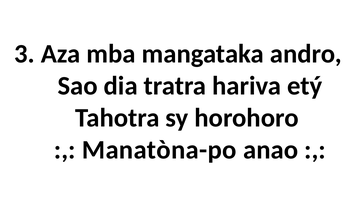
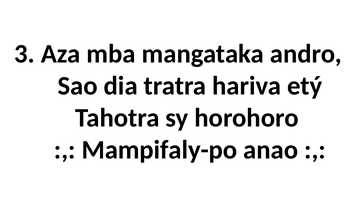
Manatòna-po: Manatòna-po -> Mampifaly-po (159, 150)
